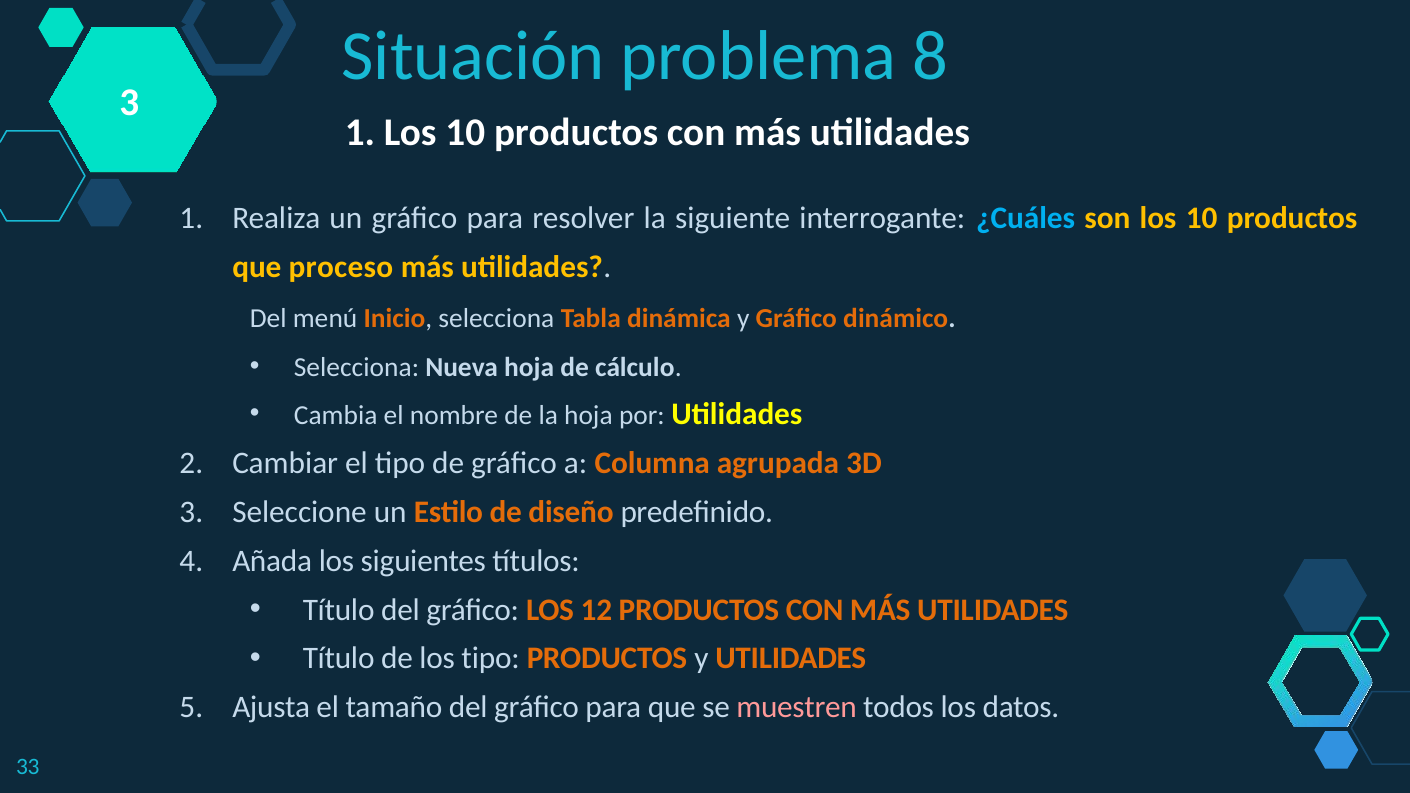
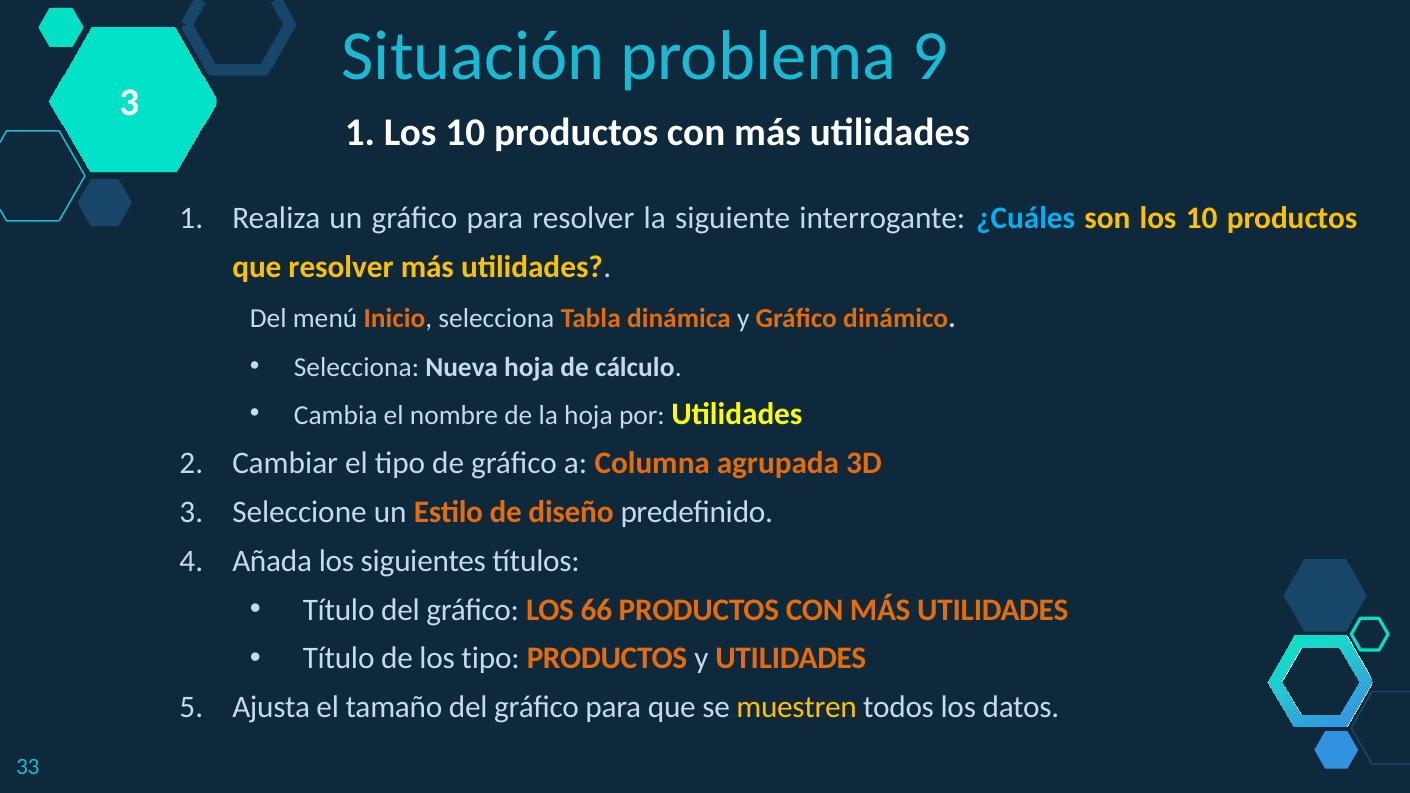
8: 8 -> 9 (930, 56)
que proceso: proceso -> resolver (341, 267)
12: 12 -> 66 (596, 610)
muestren colour: pink -> yellow (797, 708)
